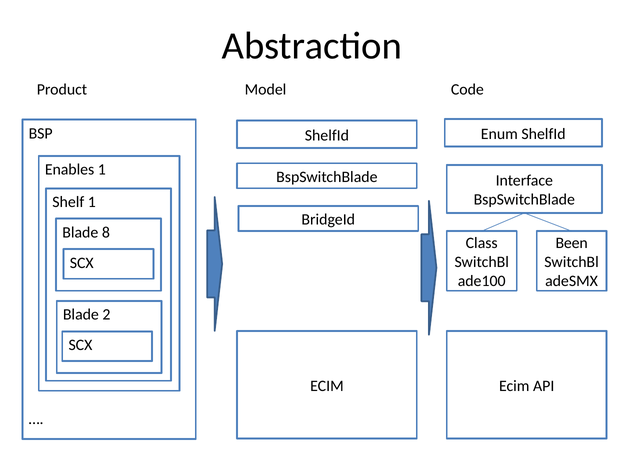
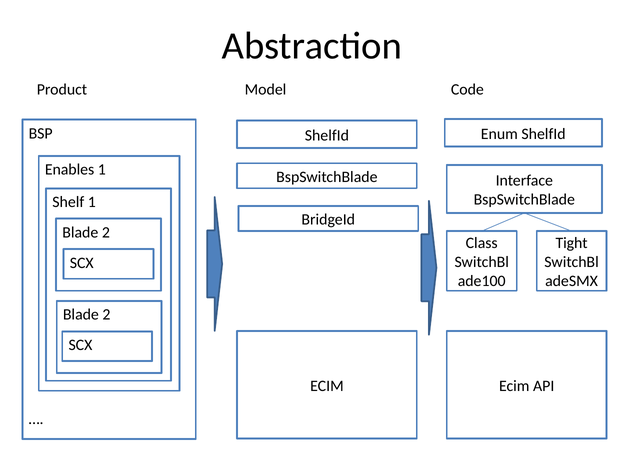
8: 8 -> 2 (106, 232)
Been: Been -> Tight (572, 243)
